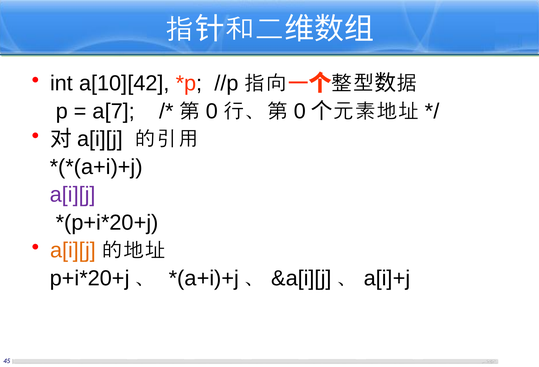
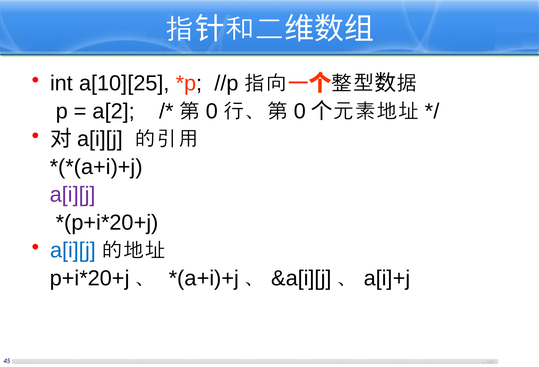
a[10][42: a[10][42 -> a[10][25 (124, 83)
a[7: a[7 -> a[2 (114, 111)
a[i][j colour: orange -> blue (73, 250)
